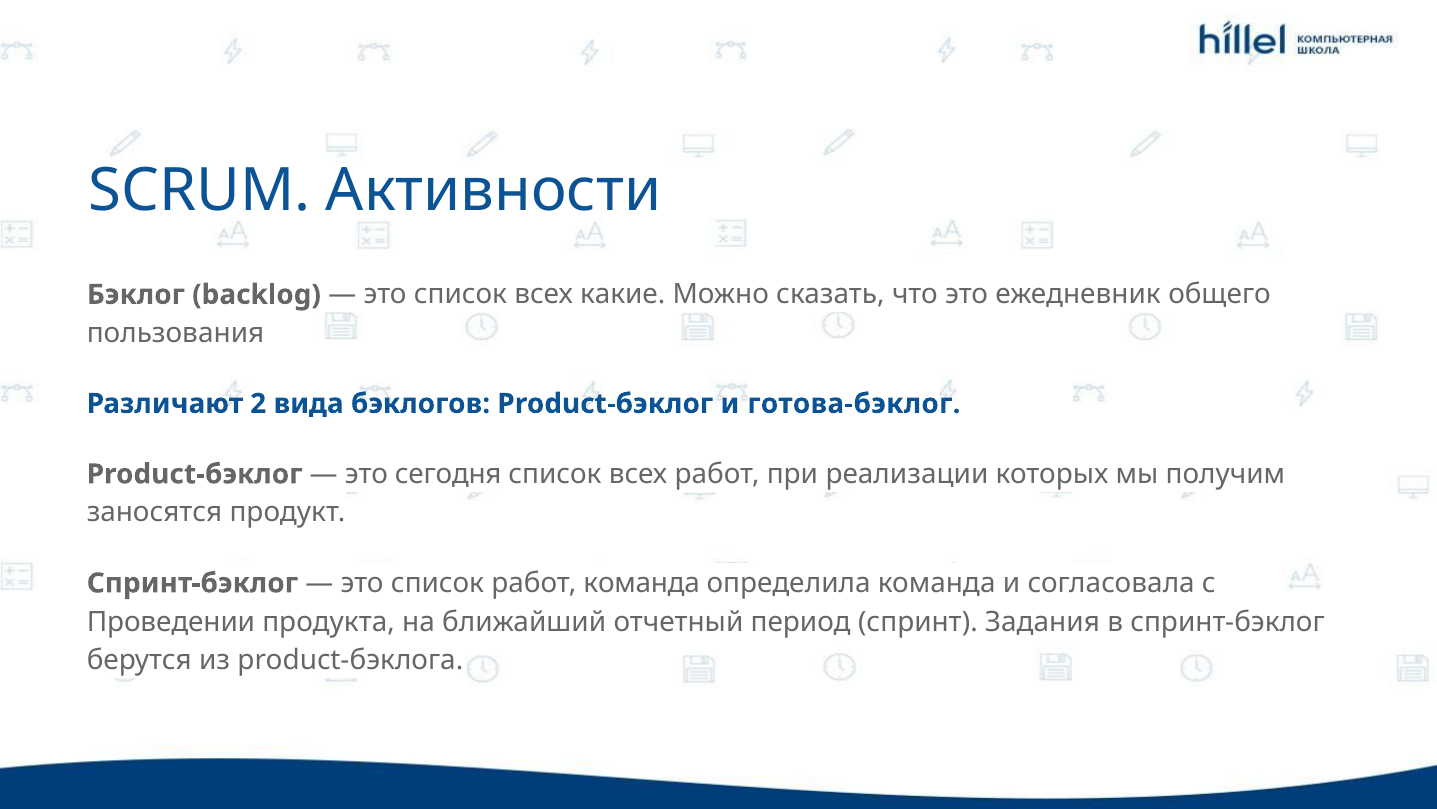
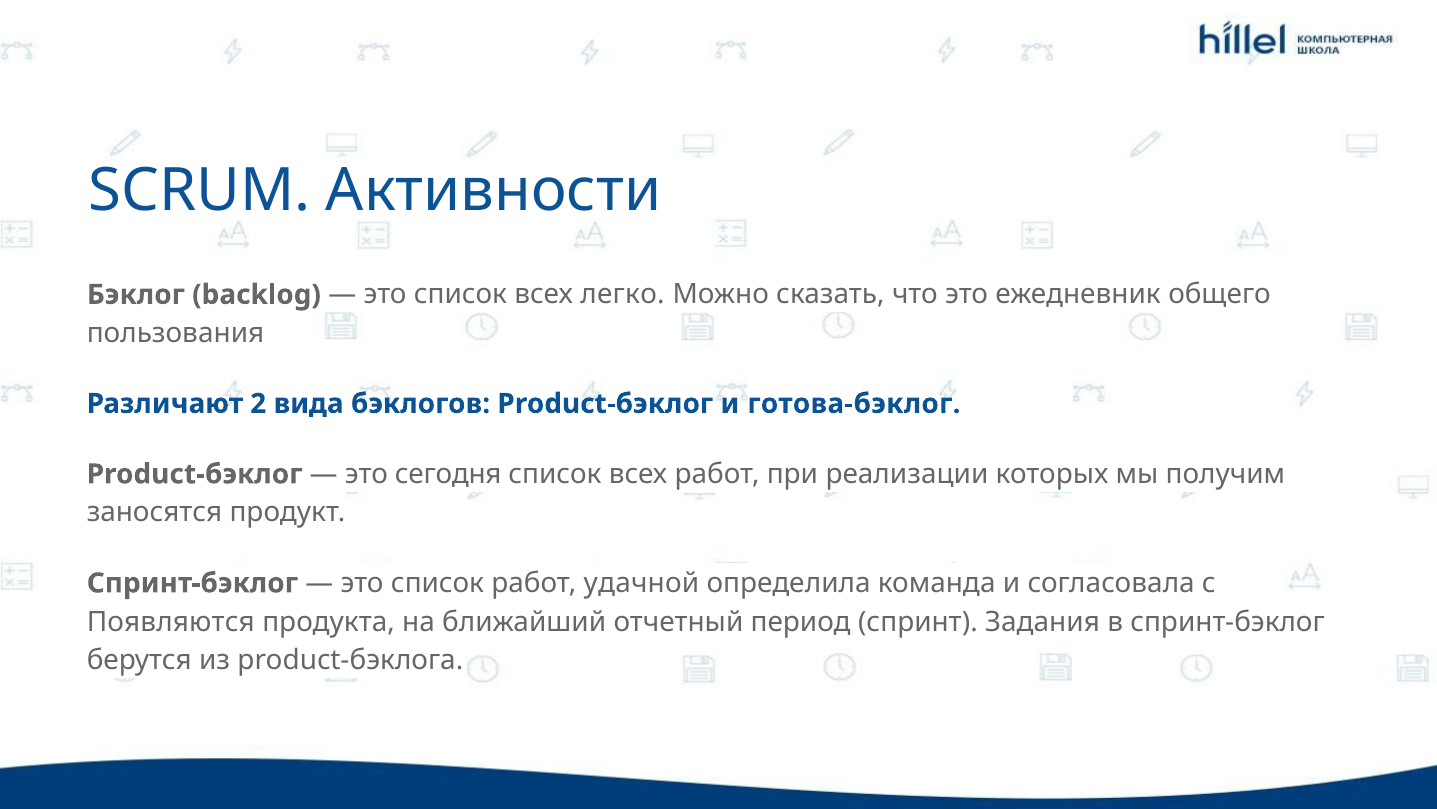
какие: какие -> легко (623, 294)
работ команда: команда -> удачной (641, 583)
Проведении: Проведении -> Появляются (171, 621)
